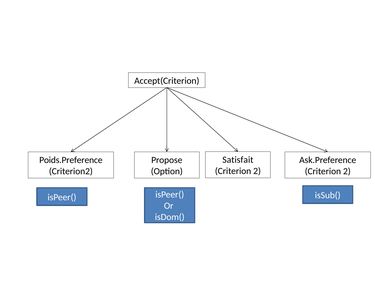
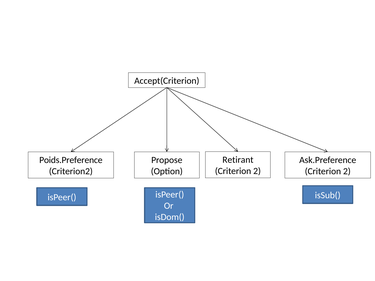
Satisfait: Satisfait -> Retirant (238, 160)
